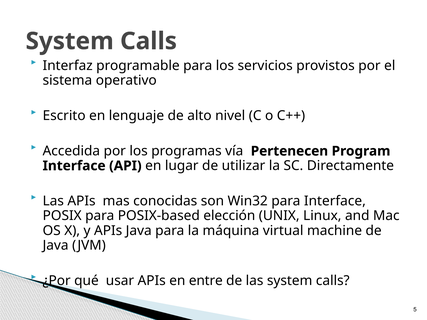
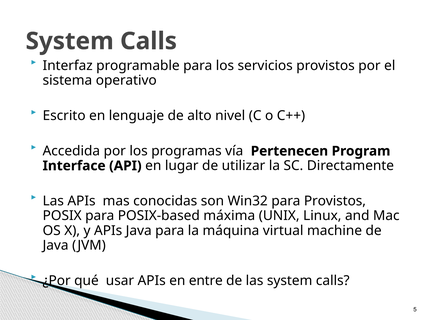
para Interface: Interface -> Provistos (335, 201)
elección: elección -> máxima (229, 216)
